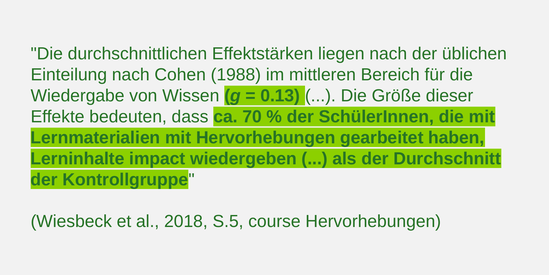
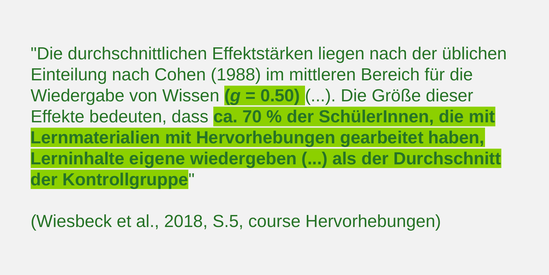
0.13: 0.13 -> 0.50 (280, 96)
impact: impact -> eigene (157, 158)
